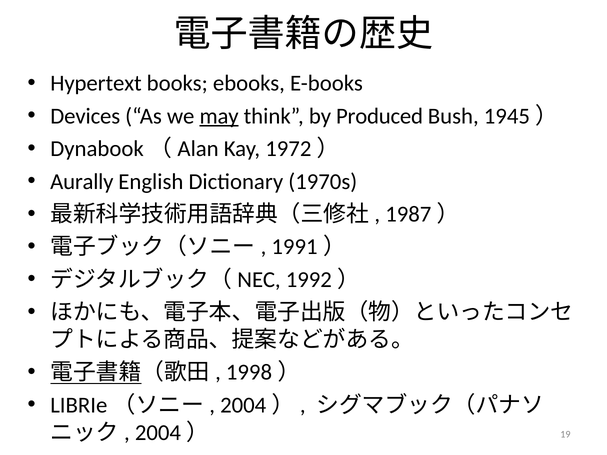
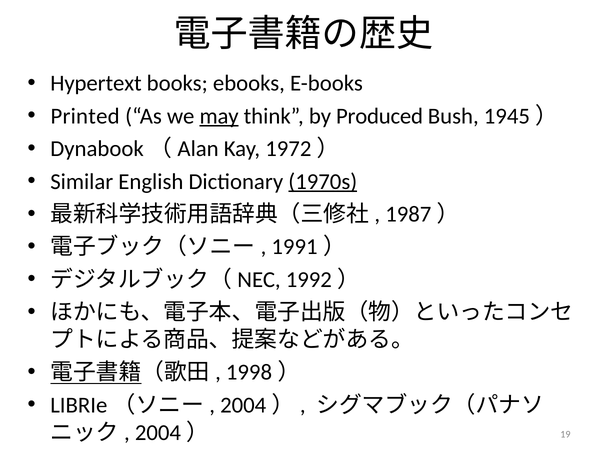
Devices: Devices -> Printed (85, 116)
Aurally: Aurally -> Similar (82, 182)
1970s underline: none -> present (323, 182)
